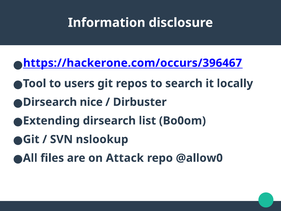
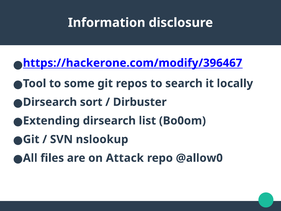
https://hackerone.com/occurs/396467: https://hackerone.com/occurs/396467 -> https://hackerone.com/modify/396467 (133, 63)
users: users -> some (79, 83)
nice: nice -> sort (91, 102)
